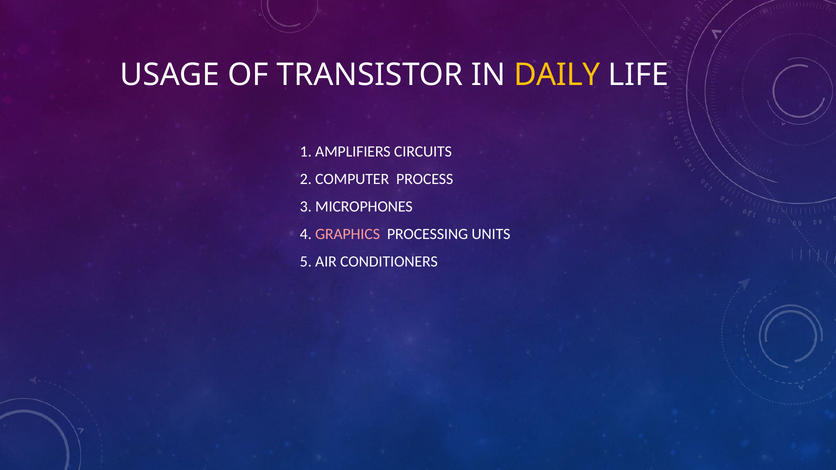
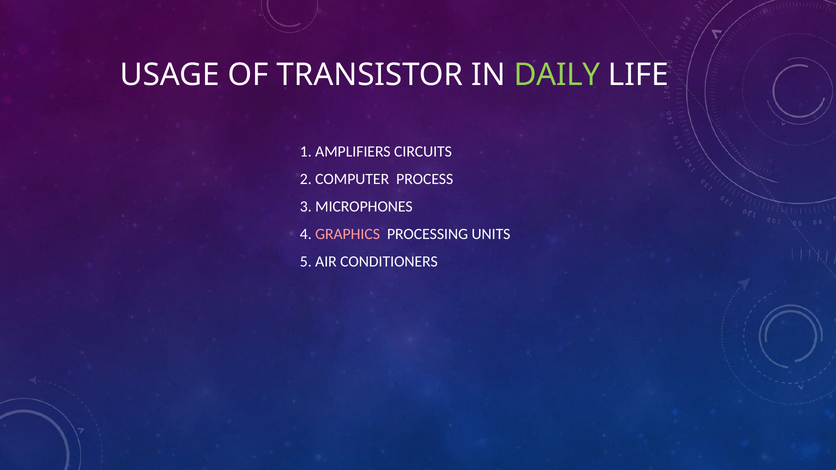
DAILY colour: yellow -> light green (557, 75)
